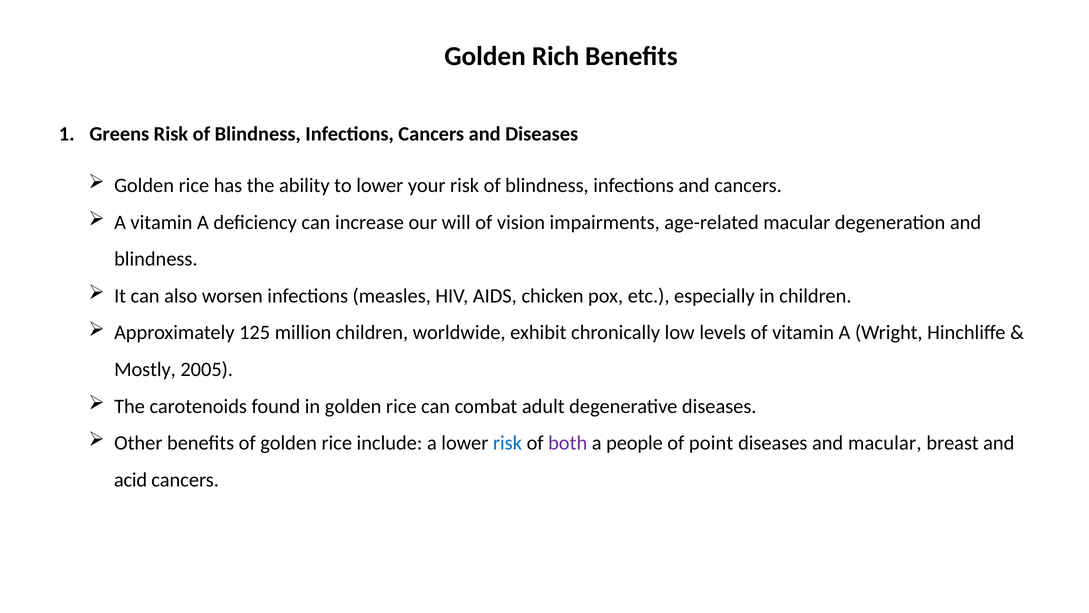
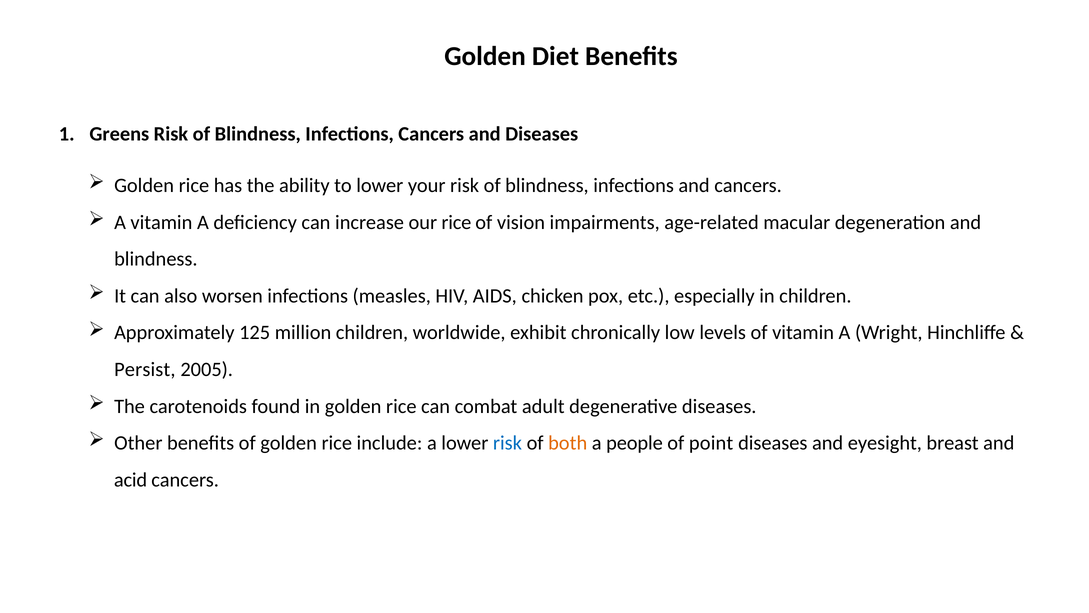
Rich: Rich -> Diet (555, 56)
our will: will -> rice (456, 222)
Mostly: Mostly -> Persist (145, 369)
both colour: purple -> orange (568, 443)
and macular: macular -> eyesight (885, 443)
